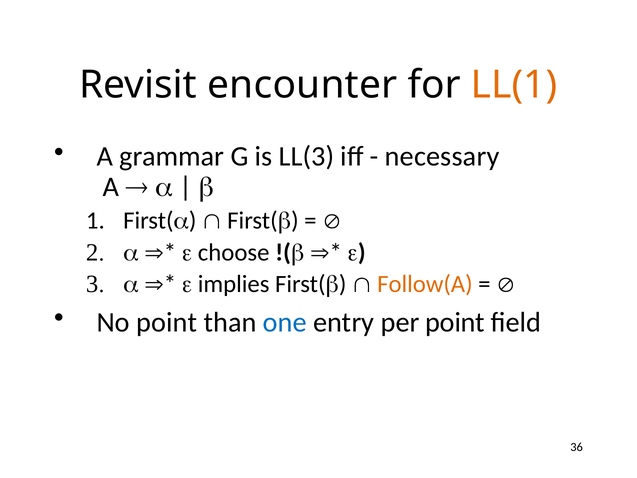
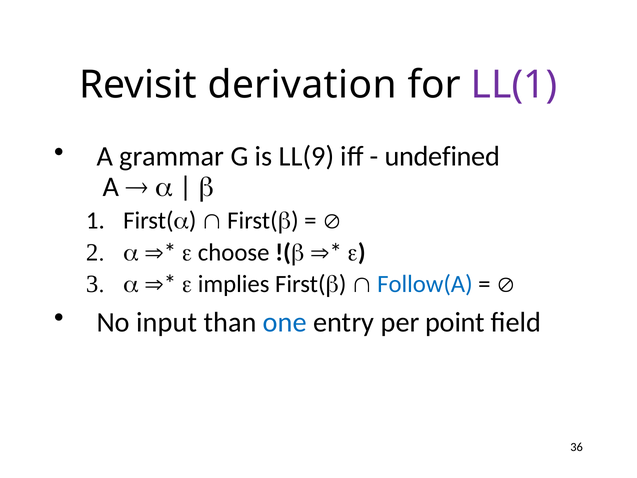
encounter: encounter -> derivation (302, 85)
LL(1 colour: orange -> purple (514, 85)
LL(3: LL(3 -> LL(9 (306, 156)
necessary: necessary -> undefined (442, 156)
Follow(A colour: orange -> blue (425, 284)
No point: point -> input (167, 322)
